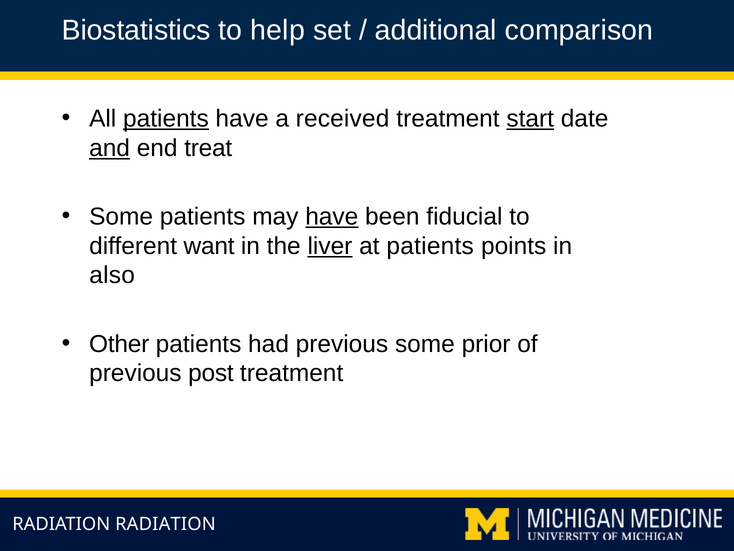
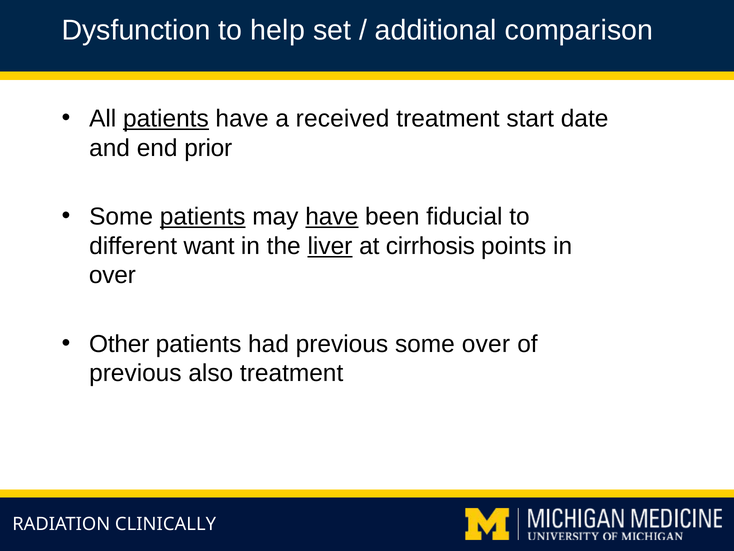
Biostatistics: Biostatistics -> Dysfunction (136, 30)
start underline: present -> none (530, 119)
and underline: present -> none (110, 148)
treat: treat -> prior (208, 148)
patients underline: none -> present (203, 216)
at patients: patients -> cirrhosis (430, 246)
also: also -> over (112, 275)
some prior: prior -> over (486, 344)
post: post -> also (211, 373)
RADIATION RADIATION: RADIATION -> CLINICALLY (166, 524)
